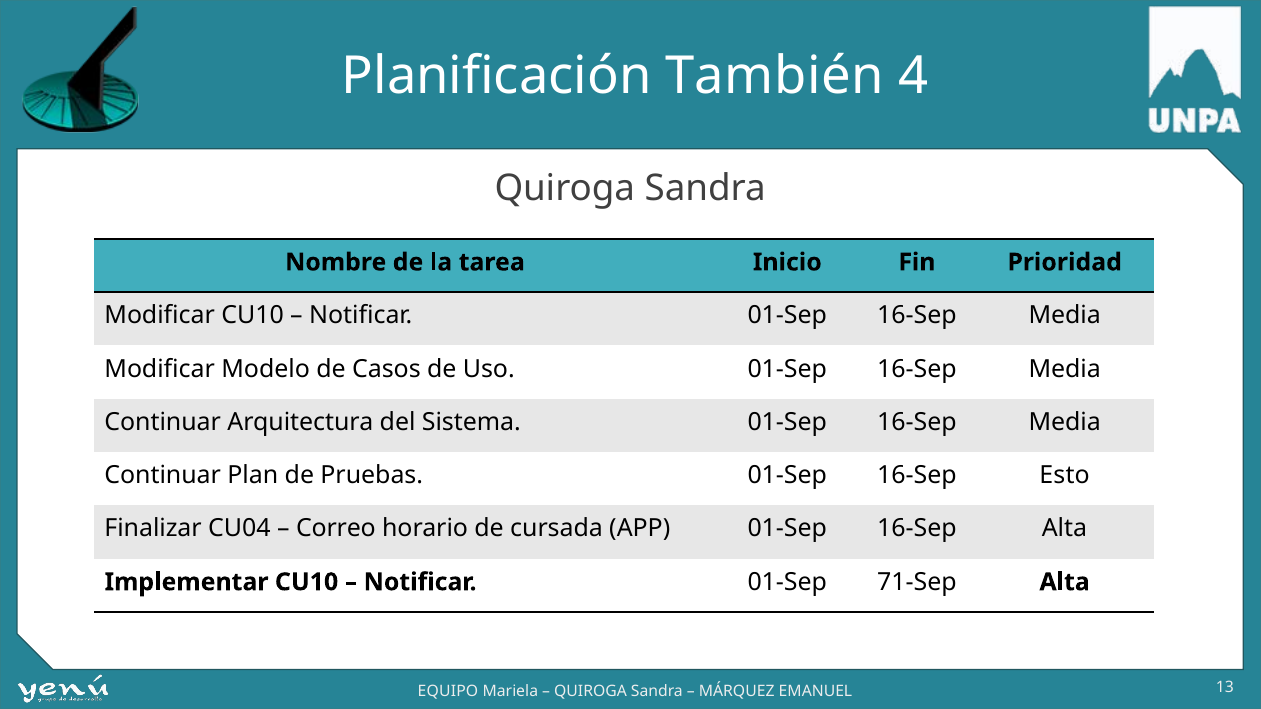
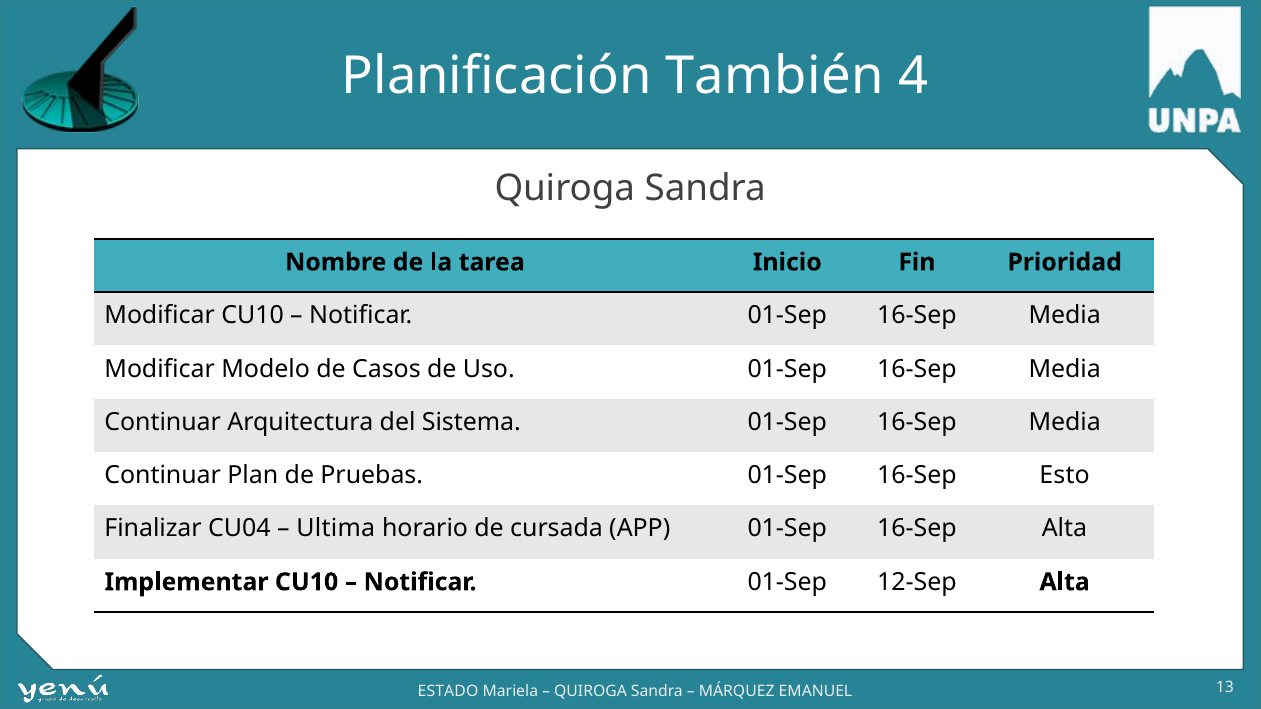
Correo: Correo -> Ultima (336, 529)
71-Sep: 71-Sep -> 12-Sep (917, 582)
EQUIPO: EQUIPO -> ESTADO (448, 691)
